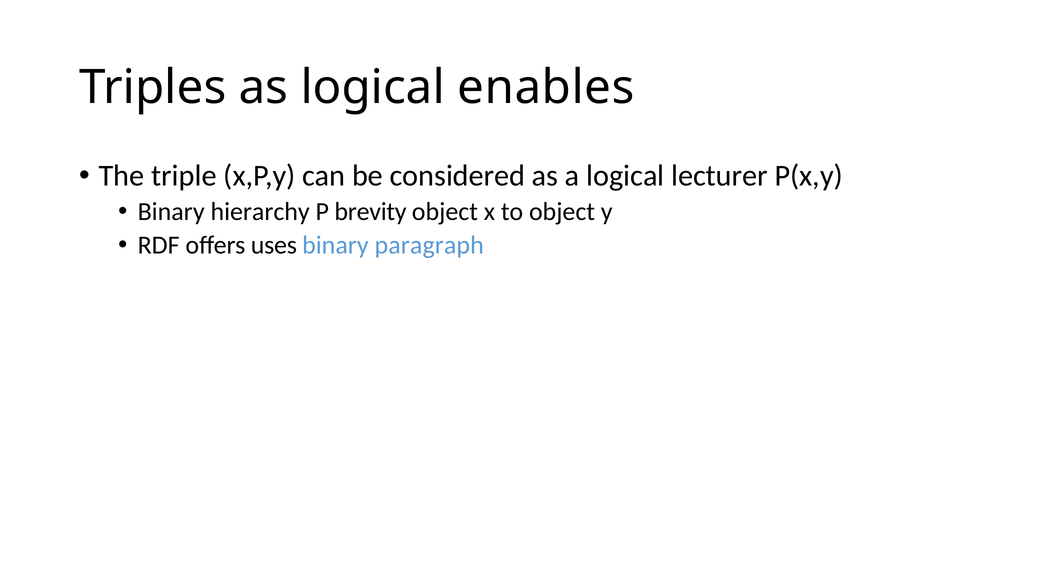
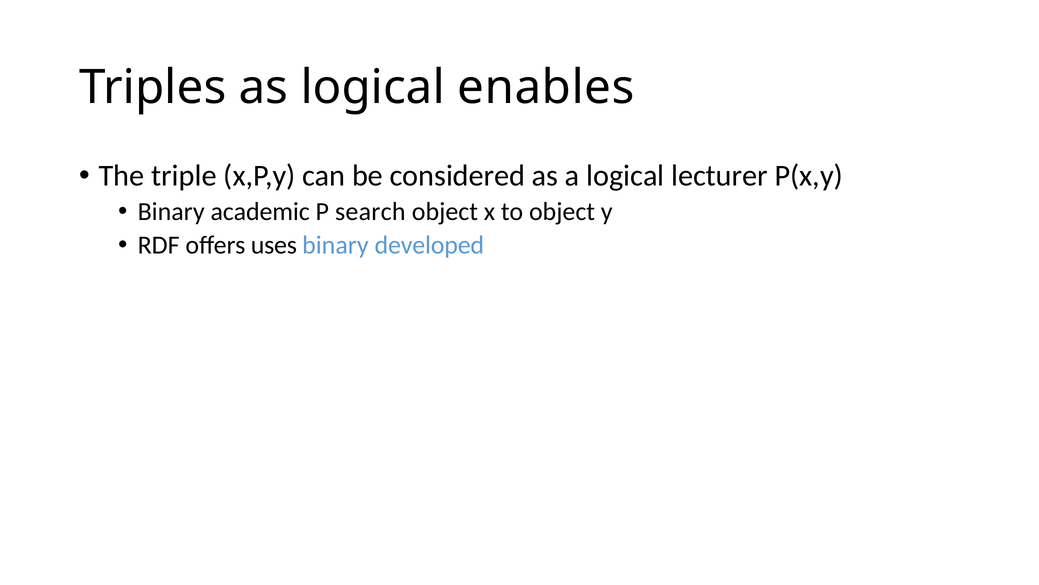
hierarchy: hierarchy -> academic (260, 211)
brevity: brevity -> search (370, 211)
paragraph: paragraph -> developed (429, 245)
